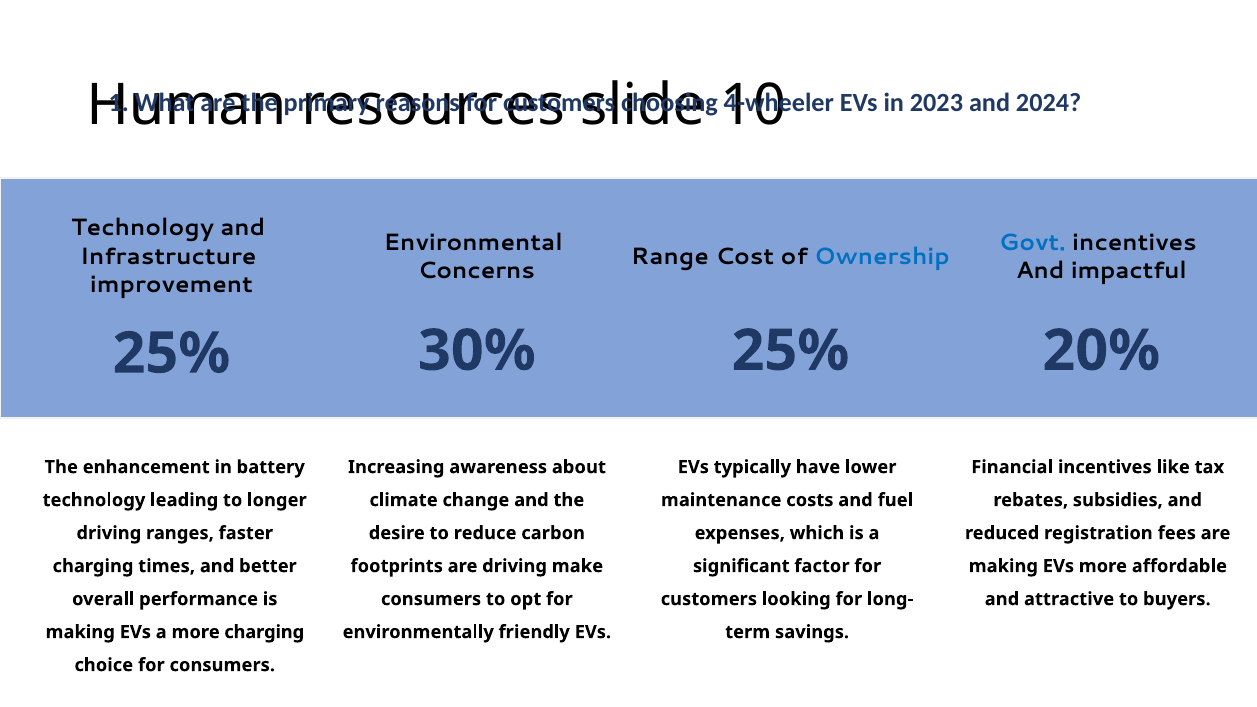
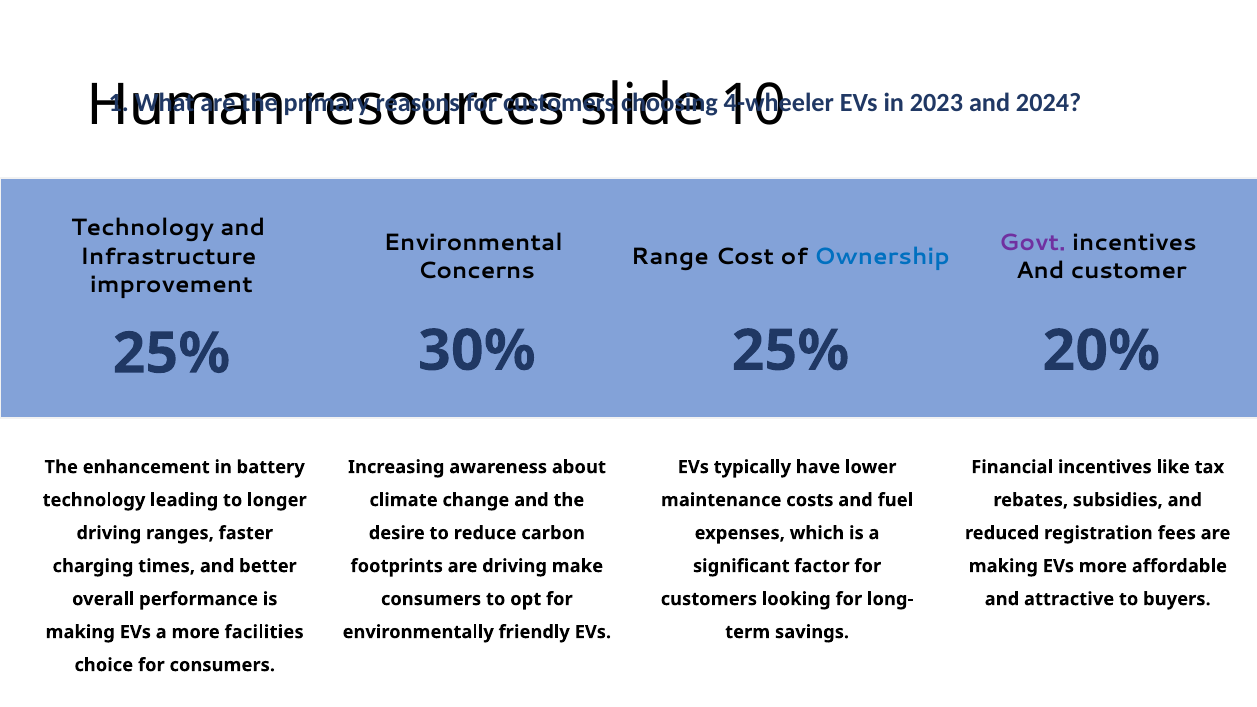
Govt colour: blue -> purple (1033, 242)
impactful: impactful -> customer (1129, 271)
more charging: charging -> facilities (264, 632)
